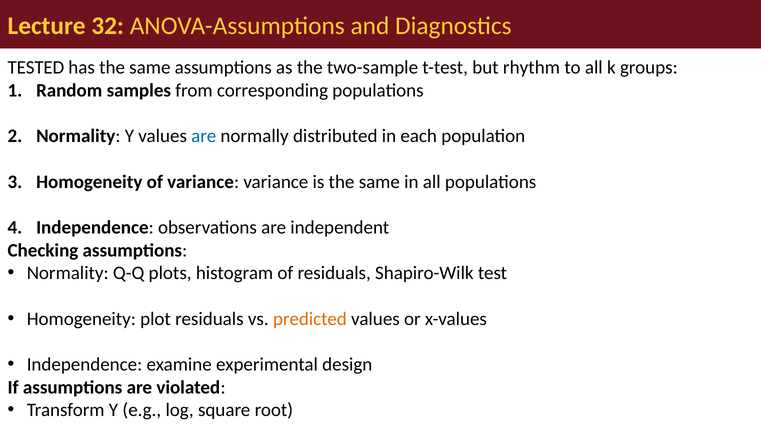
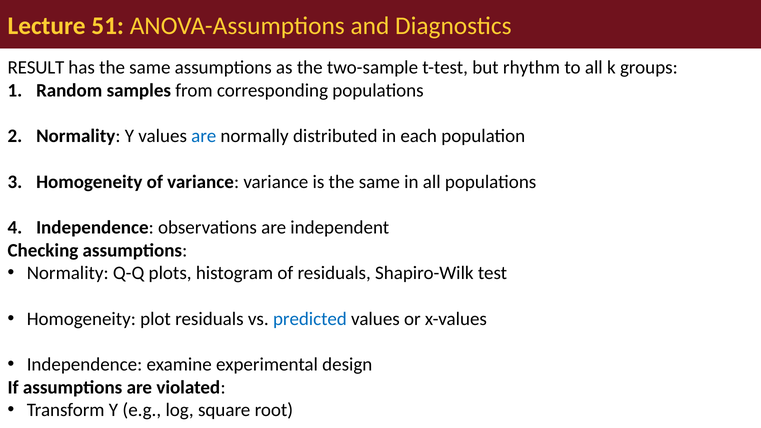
32: 32 -> 51 (108, 26)
TESTED: TESTED -> RESULT (36, 68)
predicted colour: orange -> blue (310, 319)
